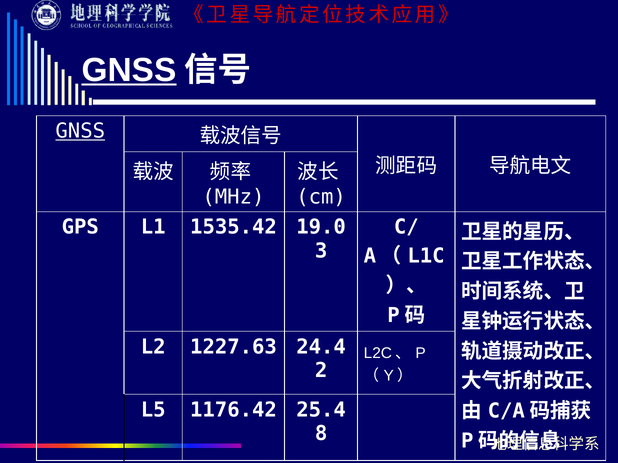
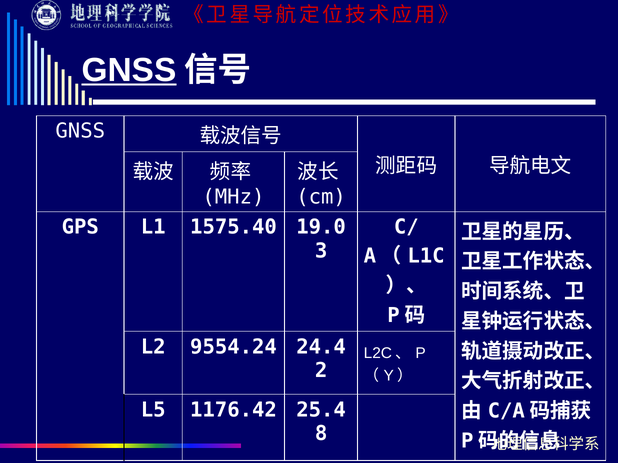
GNSS underline: present -> none (80, 131)
1535.42: 1535.42 -> 1575.40 (234, 227)
1227.63: 1227.63 -> 9554.24 (234, 347)
